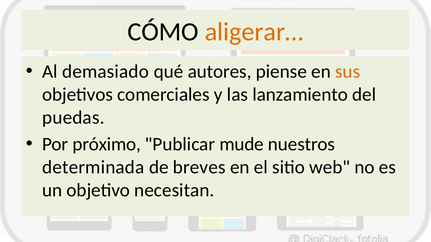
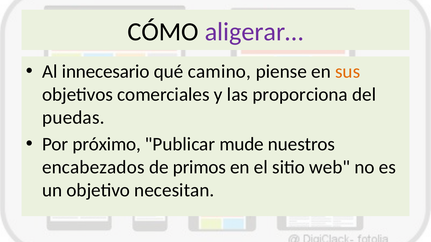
aligerar… colour: orange -> purple (254, 32)
demasiado: demasiado -> innecesario (106, 72)
autores: autores -> camino (219, 72)
lanzamiento: lanzamiento -> proporciona (300, 95)
determinada: determinada -> encabezados (93, 167)
breves: breves -> primos (199, 167)
